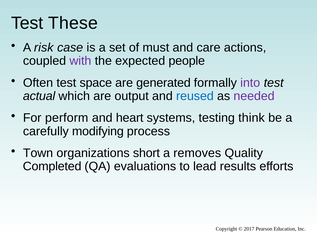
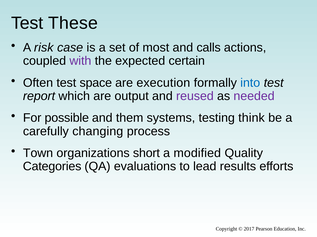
must: must -> most (156, 48)
care: care -> calls (209, 48)
people: people -> certain (187, 61)
generated: generated -> execution (163, 83)
into colour: purple -> blue (250, 83)
actual: actual -> report (39, 96)
reused colour: blue -> purple (195, 96)
perform: perform -> possible (67, 118)
heart: heart -> them (130, 118)
modifying: modifying -> changing (98, 132)
removes: removes -> modified (197, 154)
Completed: Completed -> Categories (52, 167)
